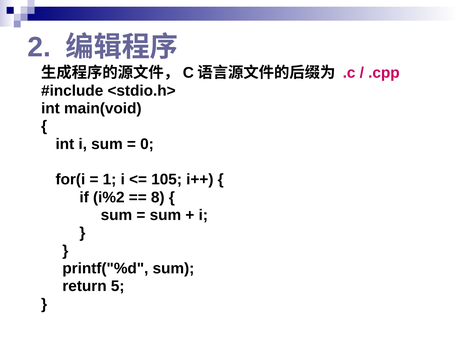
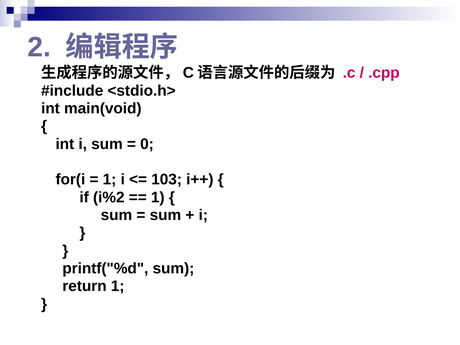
105: 105 -> 103 (167, 180)
8: 8 -> 1 (158, 197)
return 5: 5 -> 1 (118, 286)
